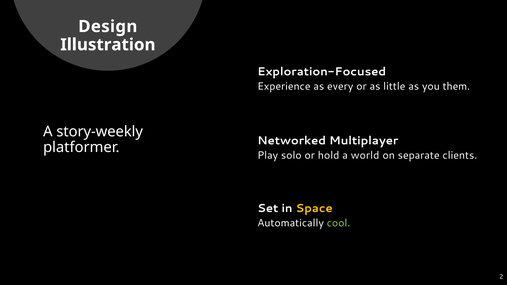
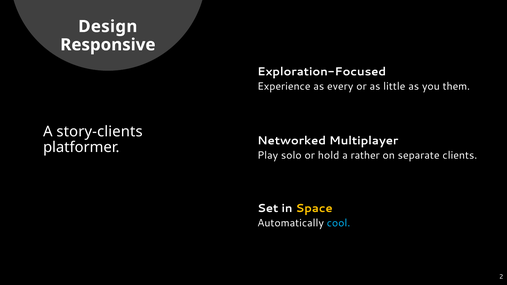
Illustration: Illustration -> Responsive (108, 45)
story-weekly: story-weekly -> story-clients (100, 132)
world: world -> rather (365, 155)
cool colour: light green -> light blue (339, 223)
